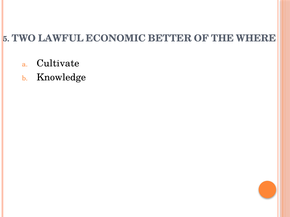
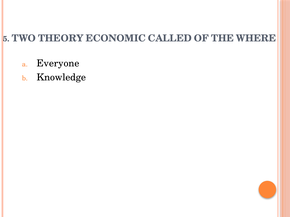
LAWFUL: LAWFUL -> THEORY (61, 38)
BETTER: BETTER -> CALLED (170, 38)
Cultivate: Cultivate -> Everyone (58, 63)
